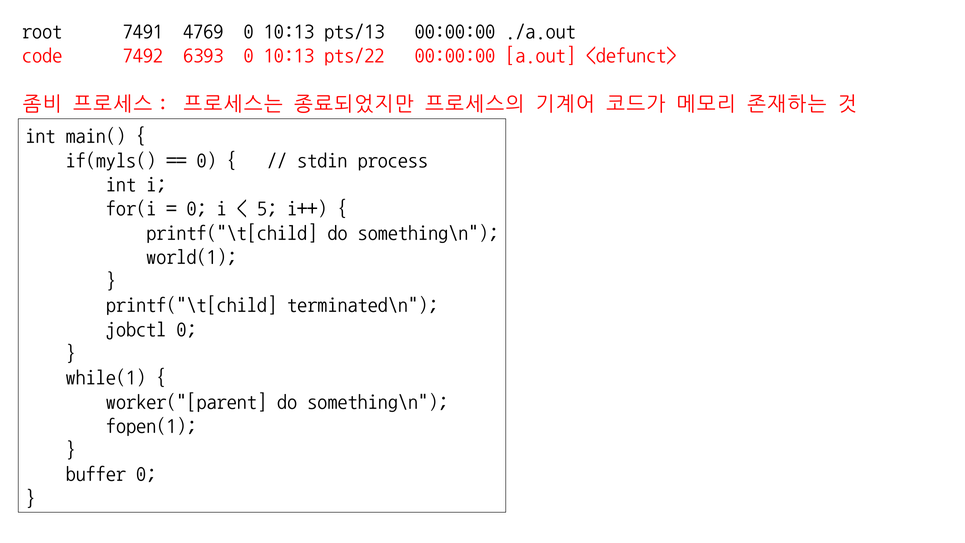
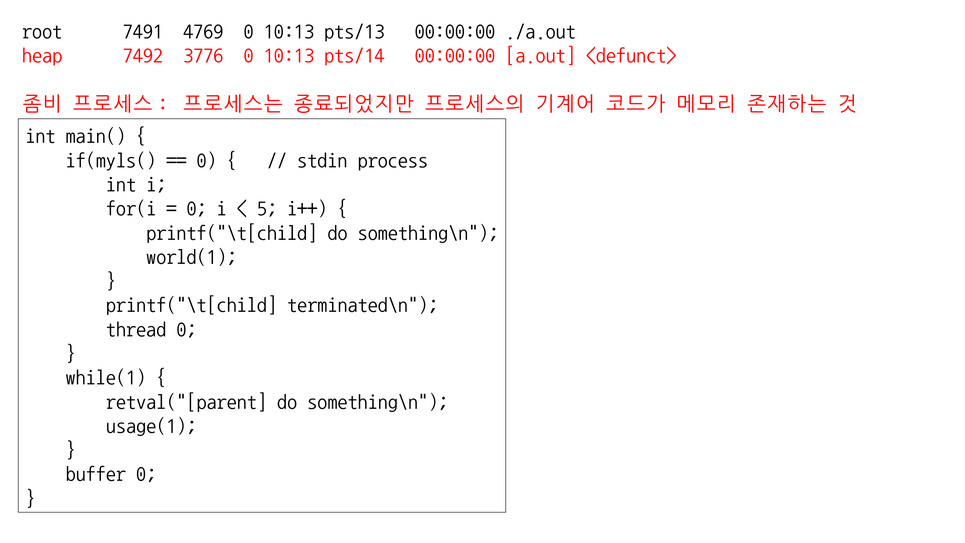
code: code -> heap (42, 55)
6393: 6393 -> 3776 (203, 55)
pts/22: pts/22 -> pts/14 (354, 55)
jobctl: jobctl -> thread (136, 329)
worker("[parent: worker("[parent -> retval("[parent (187, 401)
fopen(1: fopen(1 -> usage(1 (151, 425)
